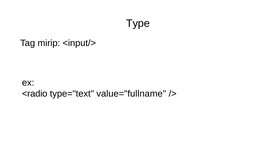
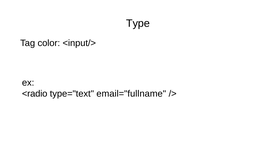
mirip: mirip -> color (49, 43)
value="fullname: value="fullname -> email="fullname (131, 94)
